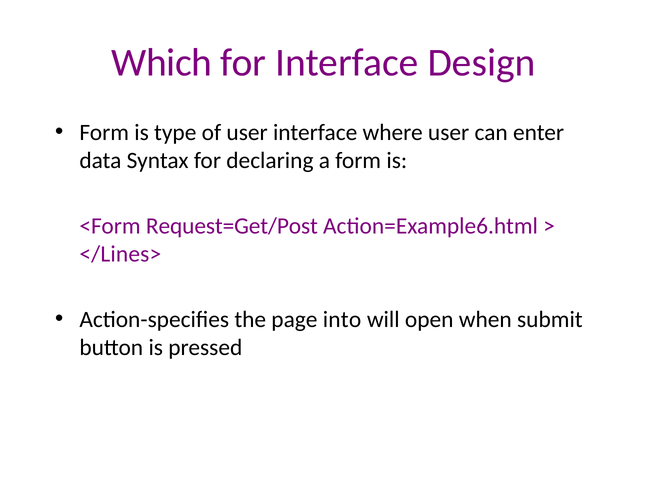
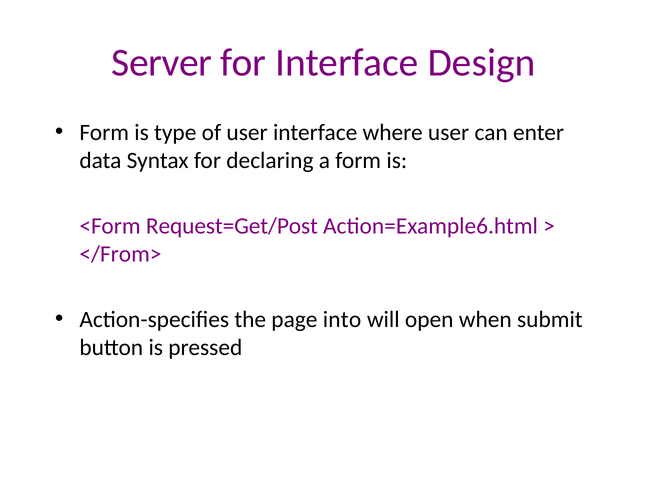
Which: Which -> Server (162, 63)
</Lines>: </Lines> -> </From> (120, 254)
